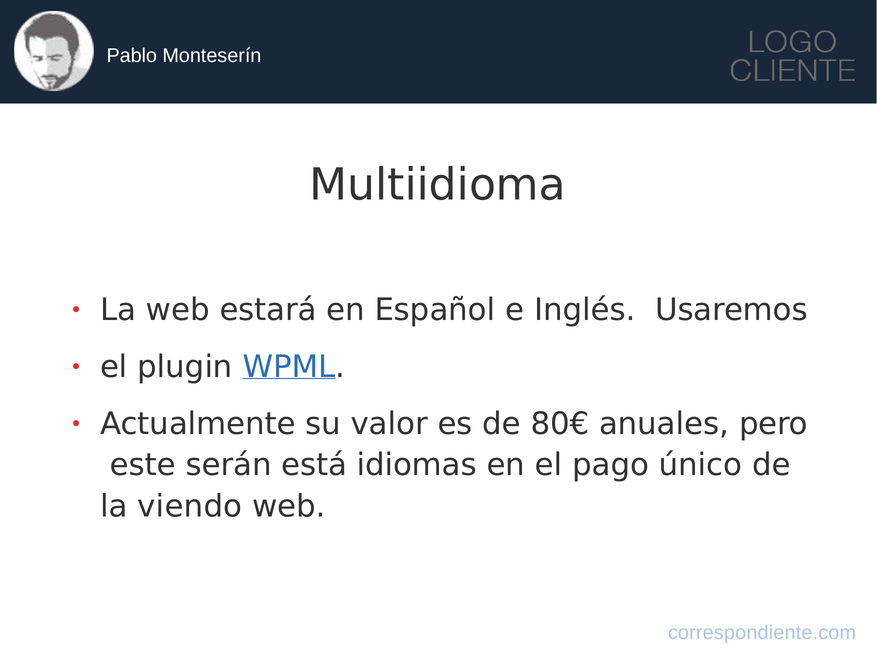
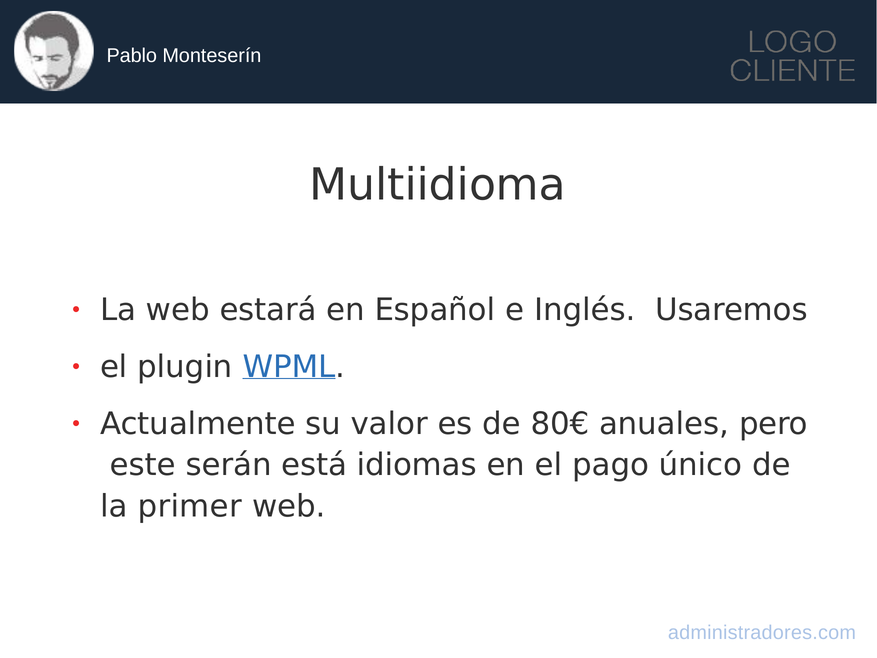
viendo: viendo -> primer (190, 506)
correspondiente.com: correspondiente.com -> administradores.com (762, 633)
